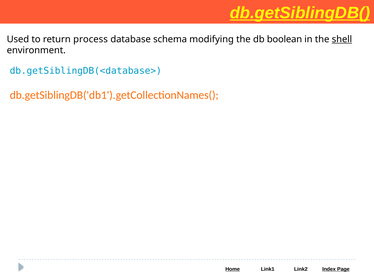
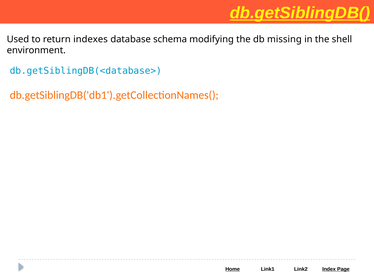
process: process -> indexes (91, 39)
boolean: boolean -> missing (284, 39)
shell underline: present -> none (342, 39)
